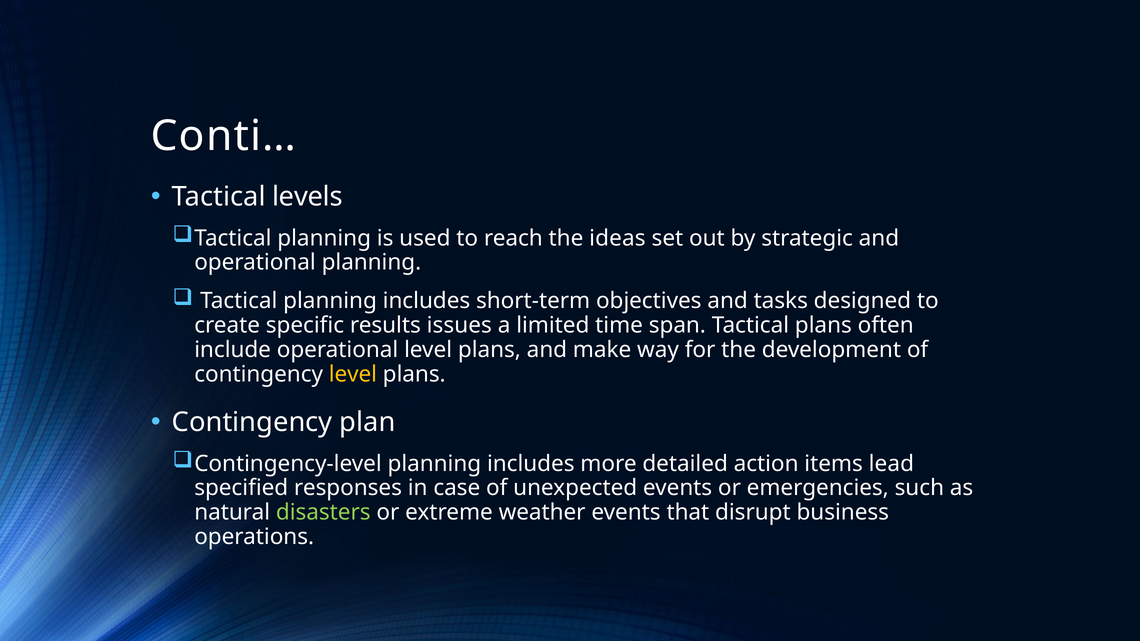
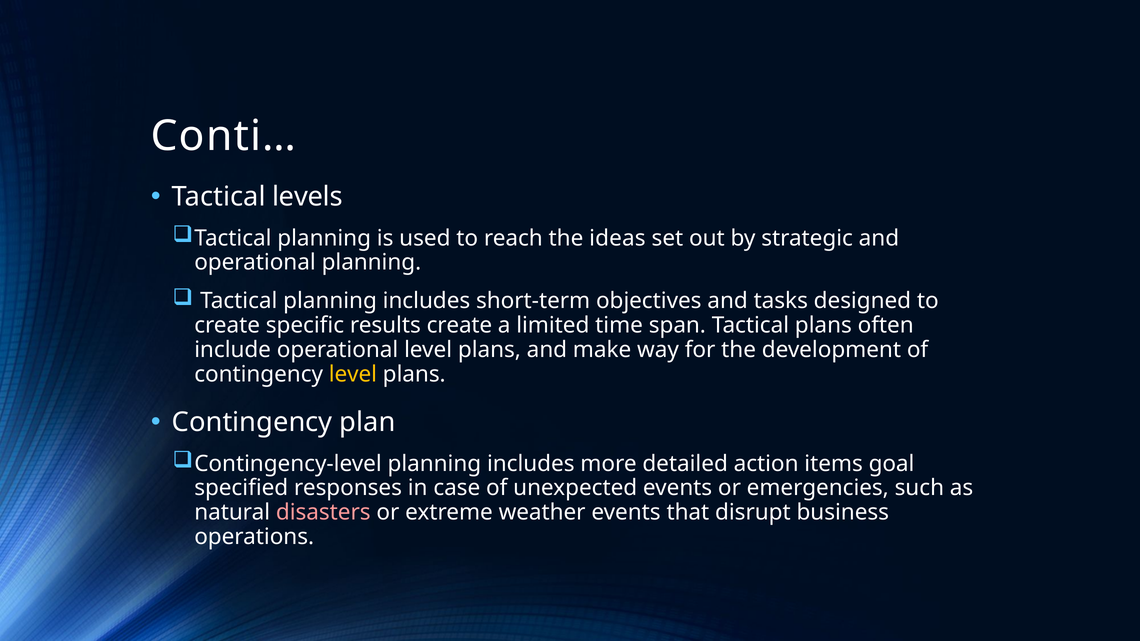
results issues: issues -> create (459, 326)
lead: lead -> goal (891, 464)
disasters colour: light green -> pink (323, 513)
